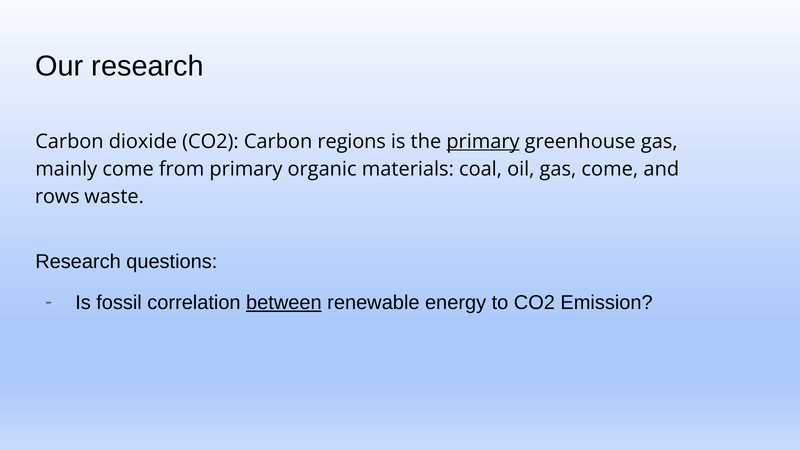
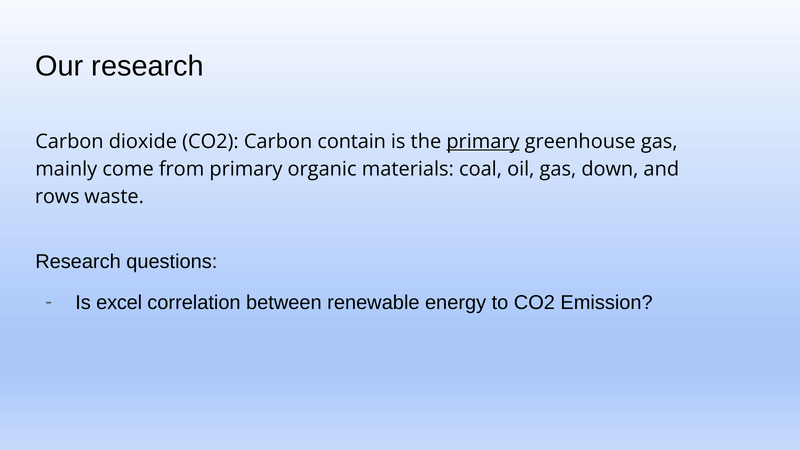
regions: regions -> contain (352, 141)
gas come: come -> down (610, 169)
fossil: fossil -> excel (119, 303)
between underline: present -> none (284, 303)
